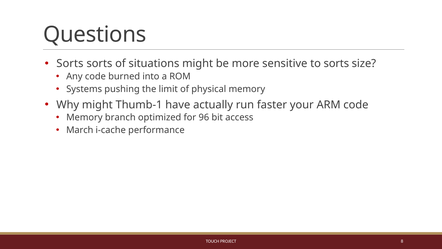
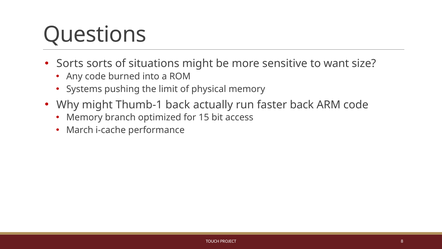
to sorts: sorts -> want (336, 64)
Thumb-1 have: have -> back (178, 105)
faster your: your -> back (302, 105)
96: 96 -> 15 (204, 117)
